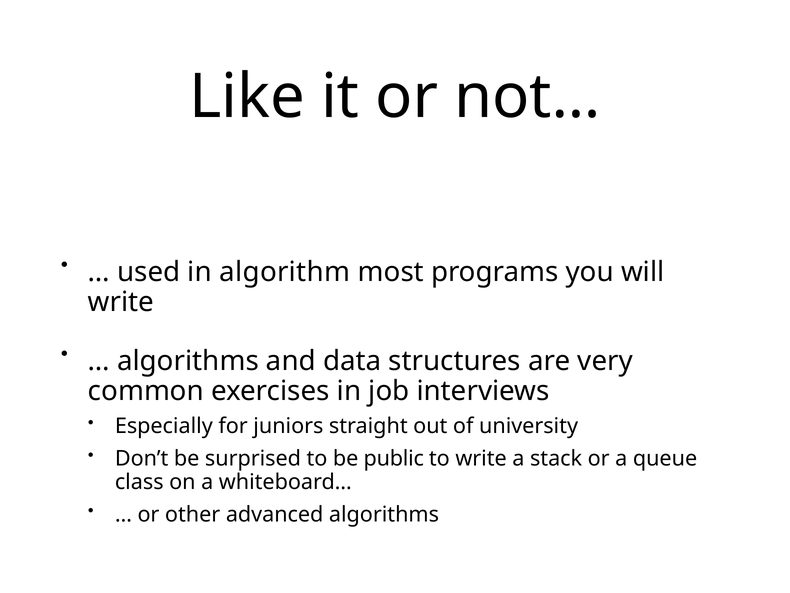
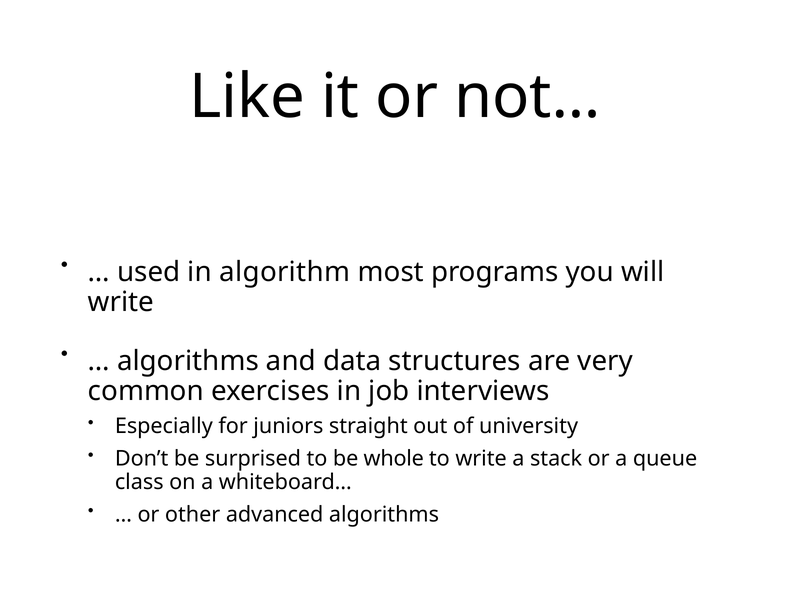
public: public -> whole (394, 458)
